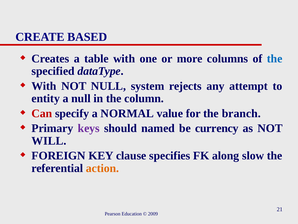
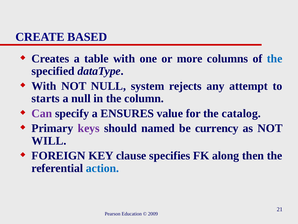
entity: entity -> starts (46, 98)
Can colour: red -> purple (42, 113)
NORMAL: NORMAL -> ENSURES (127, 113)
branch: branch -> catalog (241, 113)
slow: slow -> then (253, 155)
action colour: orange -> blue (103, 168)
